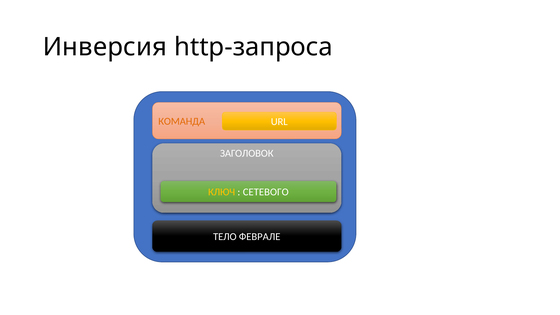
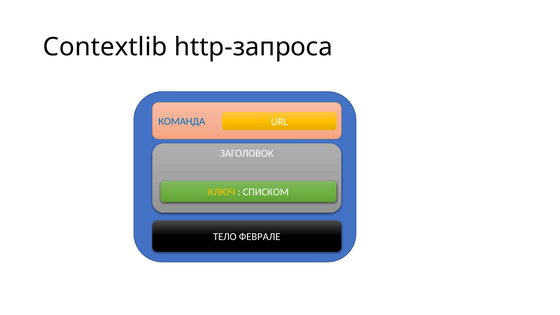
Инверсия: Инверсия -> Contextlib (105, 47)
КОМАНДА colour: orange -> blue (182, 121)
СЕТЕВОГО: СЕТЕВОГО -> СПИСКОМ (266, 192)
